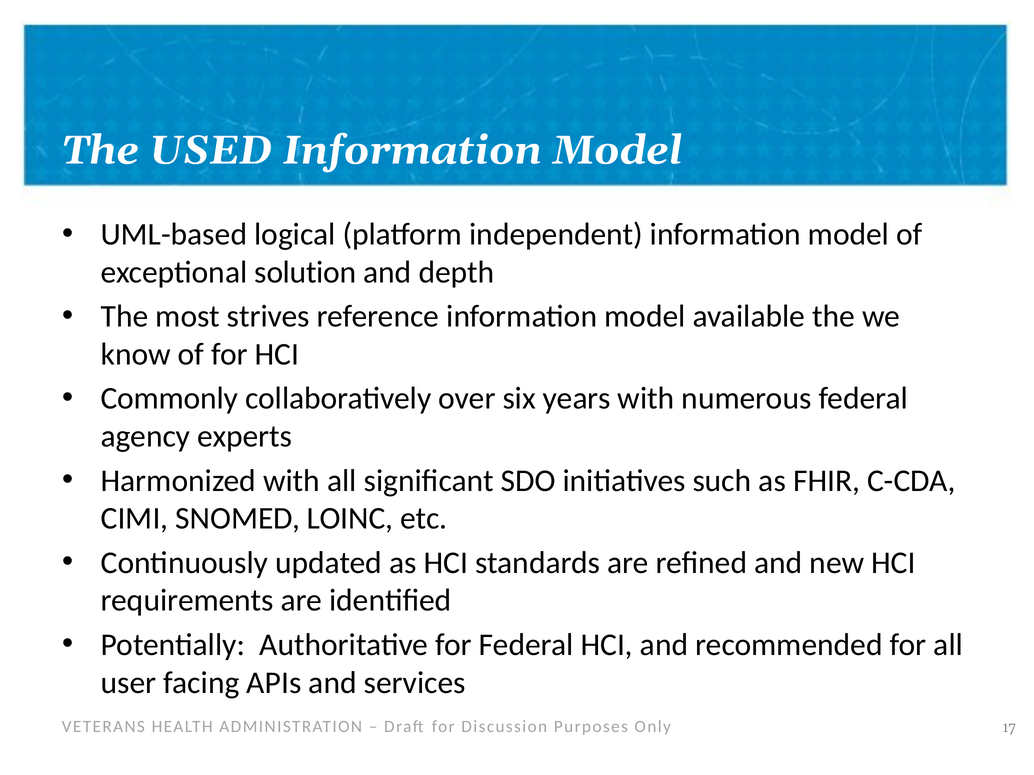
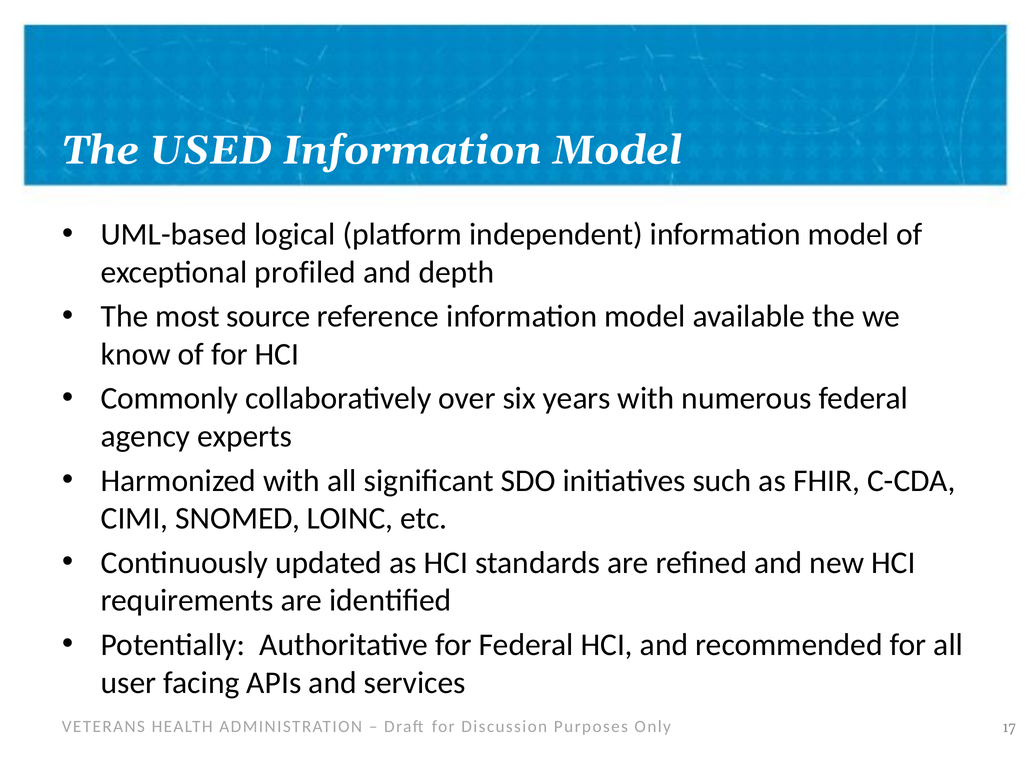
solution: solution -> profiled (305, 273)
strives: strives -> source (268, 317)
